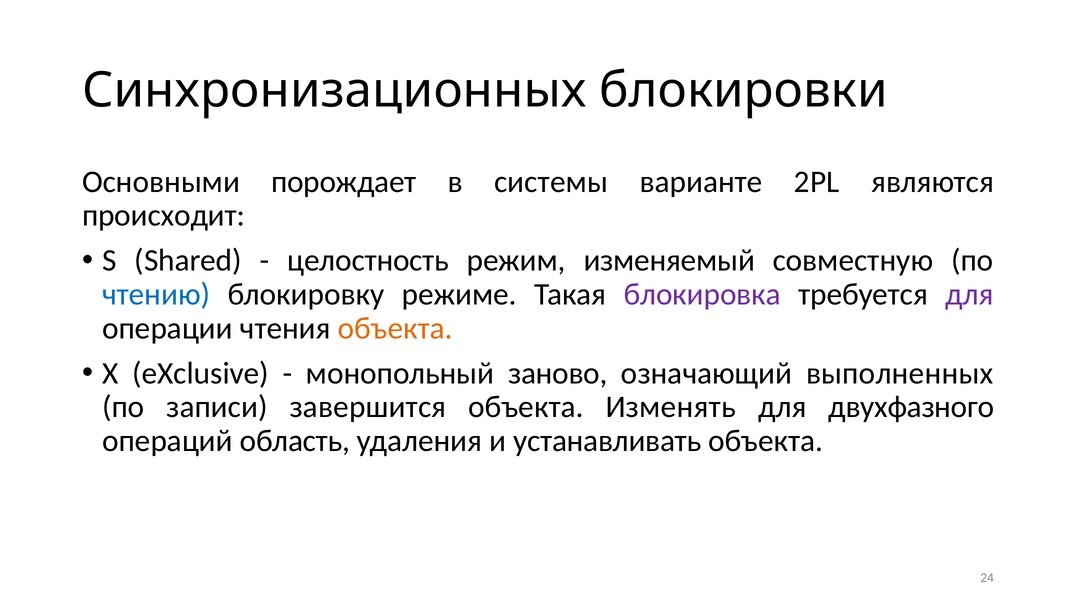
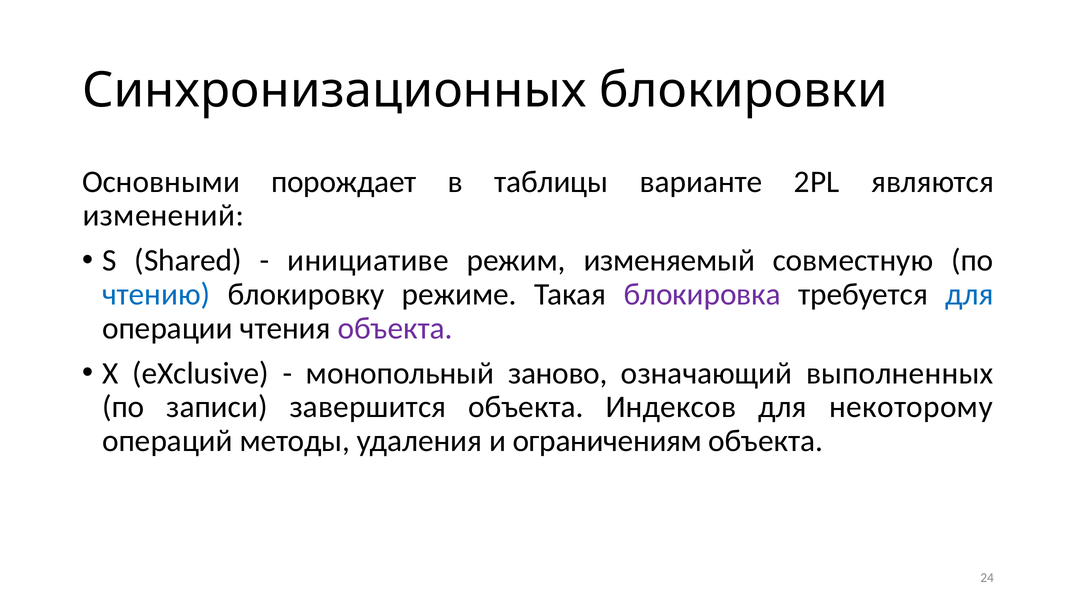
системы: системы -> таблицы (551, 182)
происходит: происходит -> изменений (163, 216)
целостность: целостность -> инициативе (368, 261)
для colour: purple -> blue (969, 295)
объекта colour: orange -> purple (395, 328)
Изменять: Изменять -> Индексов (671, 407)
двухфазного: двухфазного -> некоторому (911, 407)
область: область -> методы (295, 441)
устанавливать: устанавливать -> ограничениям (607, 441)
